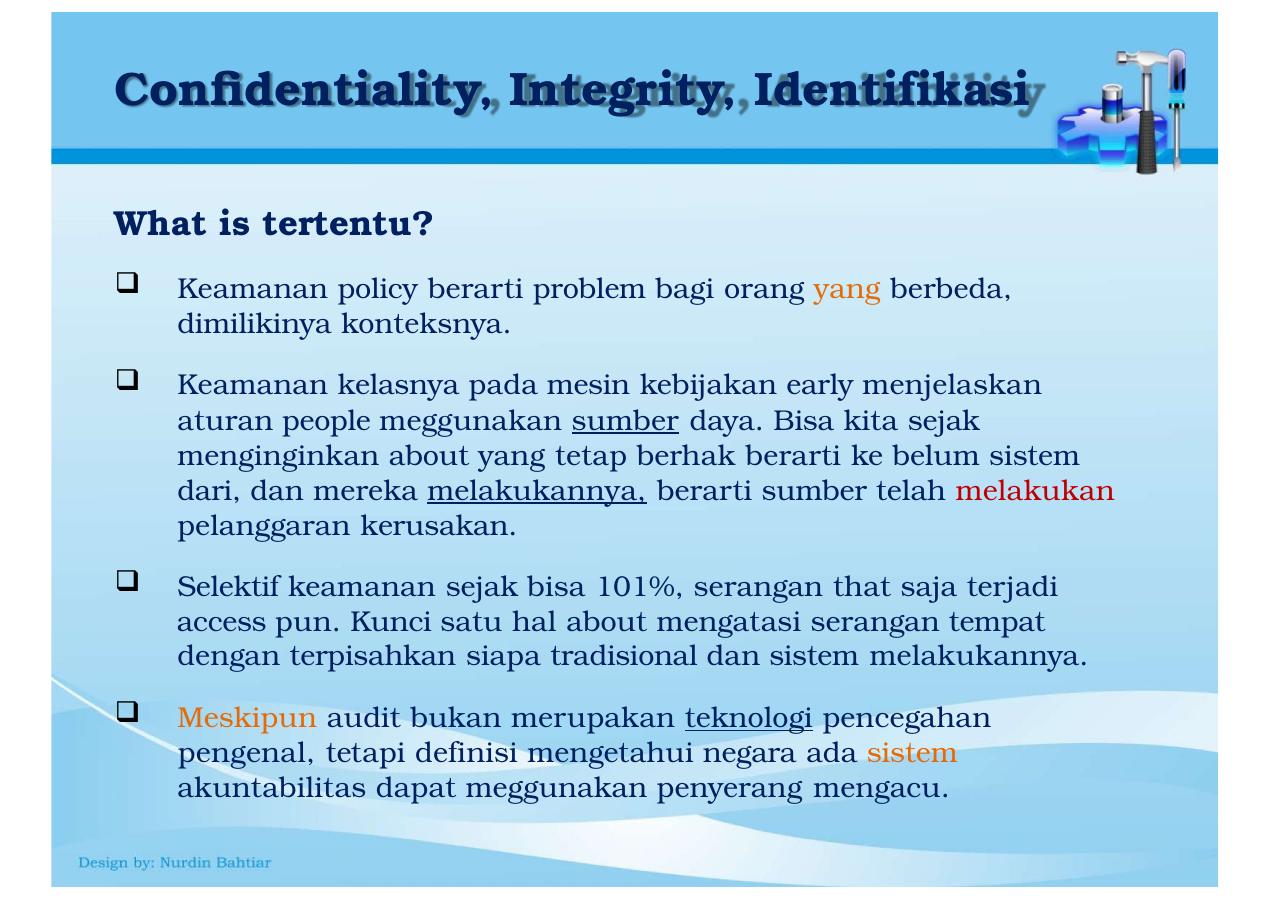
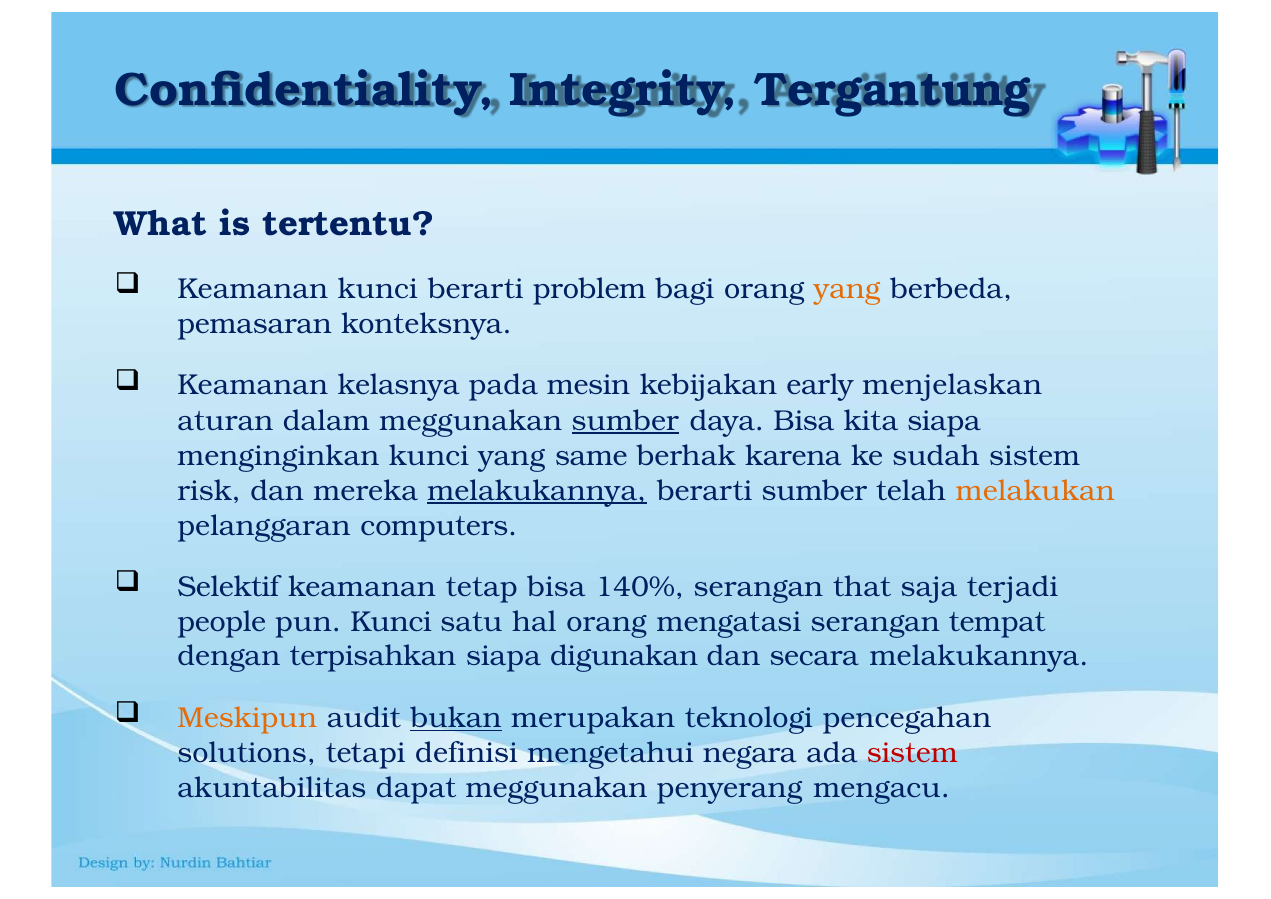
Identifikasi: Identifikasi -> Tergantung (893, 90)
Keamanan policy: policy -> kunci (378, 289)
dimilikinya: dimilikinya -> pemasaran (255, 324)
people: people -> dalam (326, 421)
kita sejak: sejak -> siapa (944, 421)
menginginkan about: about -> kunci (429, 456)
tetap: tetap -> same (591, 456)
berhak berarti: berarti -> karena (793, 456)
belum: belum -> sudah (936, 456)
dari: dari -> risk (209, 491)
melakukan colour: red -> orange (1035, 491)
kerusakan: kerusakan -> computers (439, 526)
keamanan sejak: sejak -> tetap (482, 587)
101%: 101% -> 140% (640, 587)
access: access -> people (222, 622)
hal about: about -> orang (607, 622)
tradisional: tradisional -> digunakan (624, 656)
dan sistem: sistem -> secara (814, 656)
bukan underline: none -> present (456, 718)
teknologi underline: present -> none (749, 718)
pengenal: pengenal -> solutions (247, 753)
sistem colour: orange -> red (912, 753)
